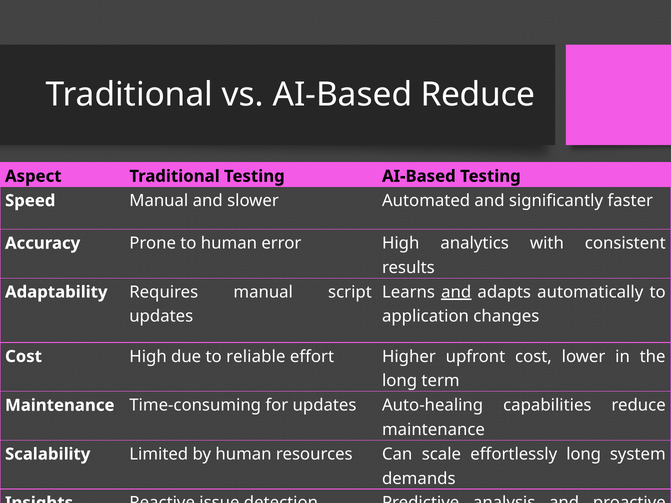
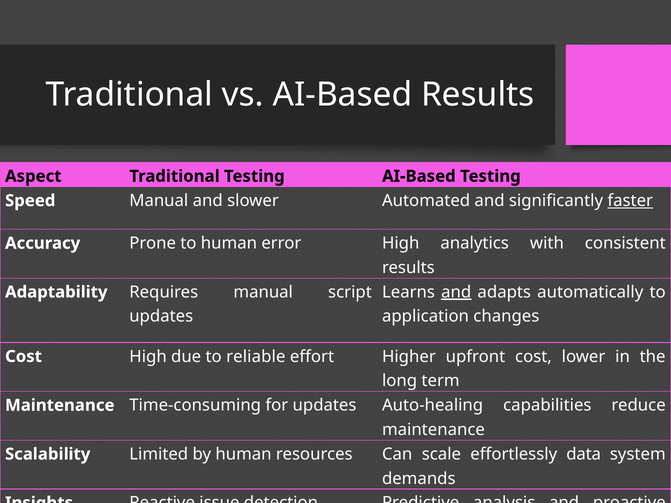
AI-Based Reduce: Reduce -> Results (478, 95)
faster underline: none -> present (630, 201)
effortlessly long: long -> data (584, 454)
